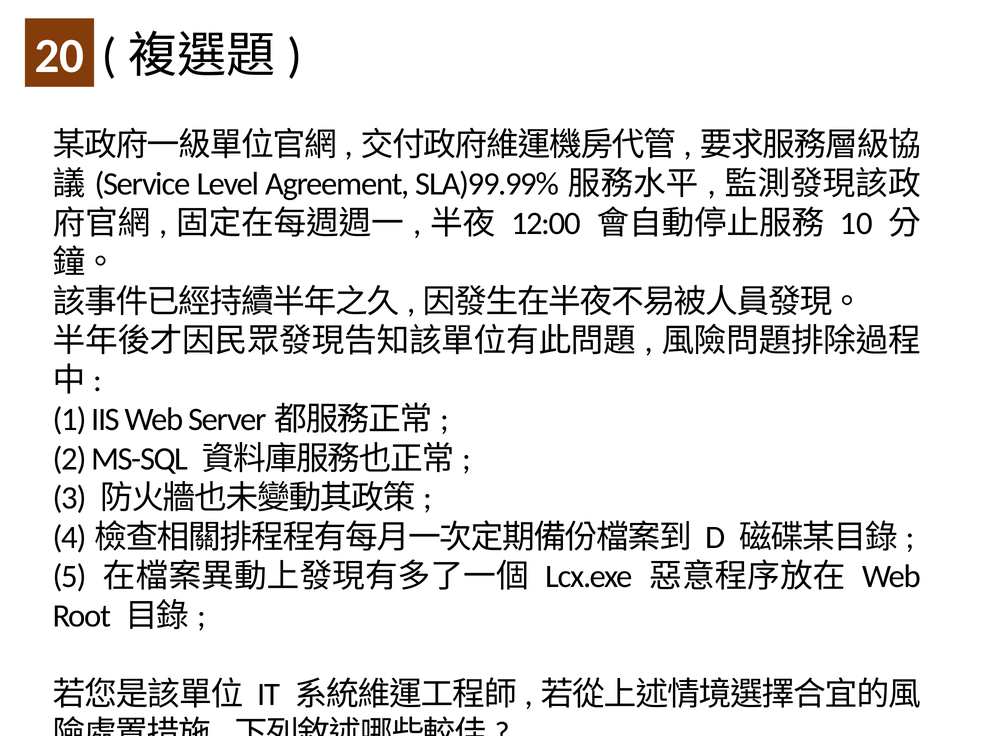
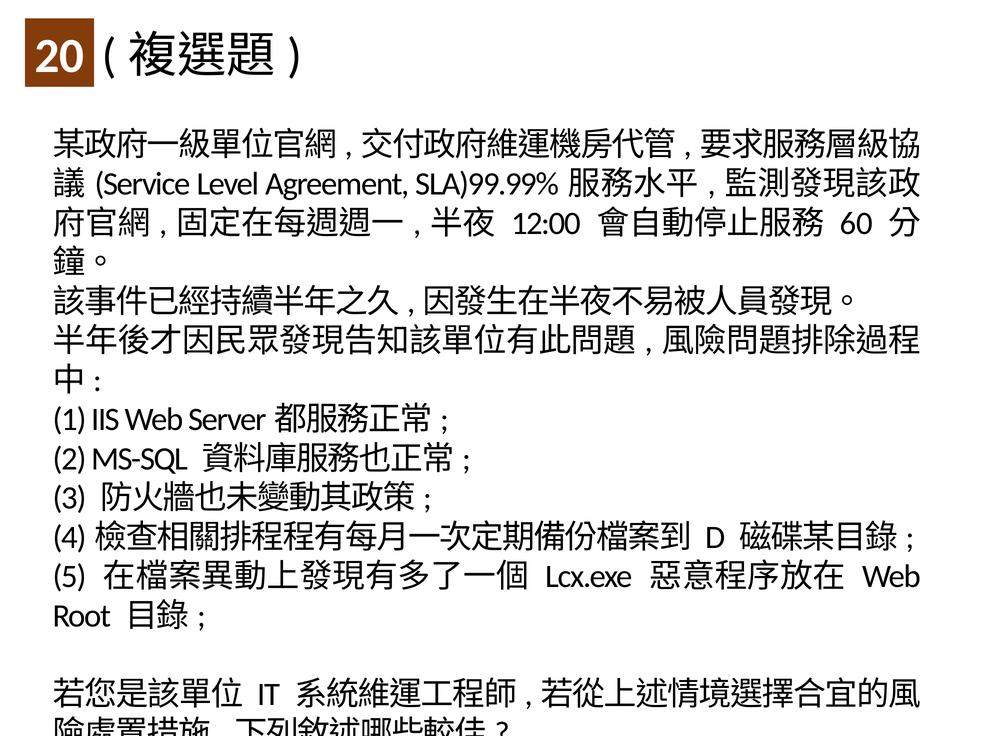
10: 10 -> 60 (856, 224)
